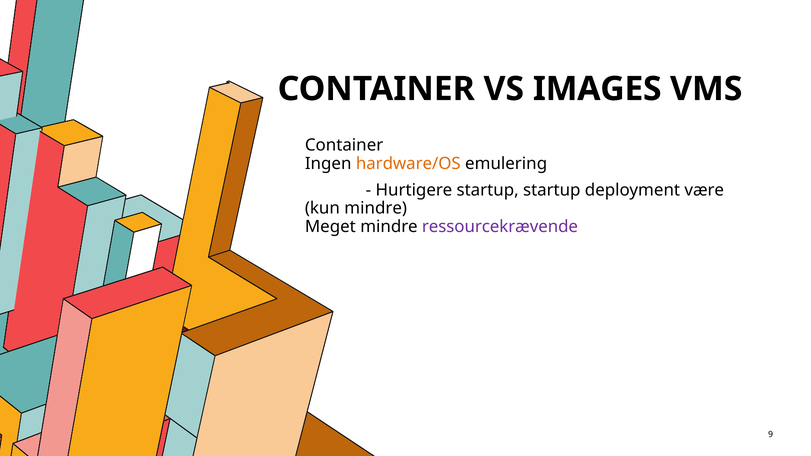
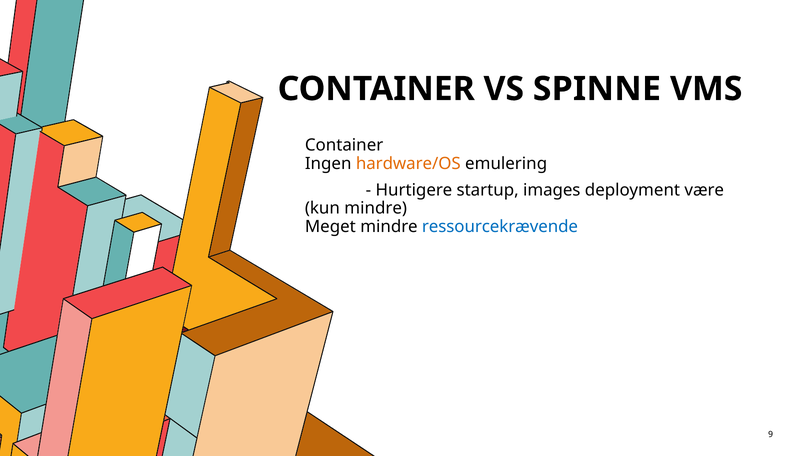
IMAGES: IMAGES -> SPINNE (597, 89)
startup startup: startup -> images (552, 190)
ressourcekrævende colour: purple -> blue (500, 227)
